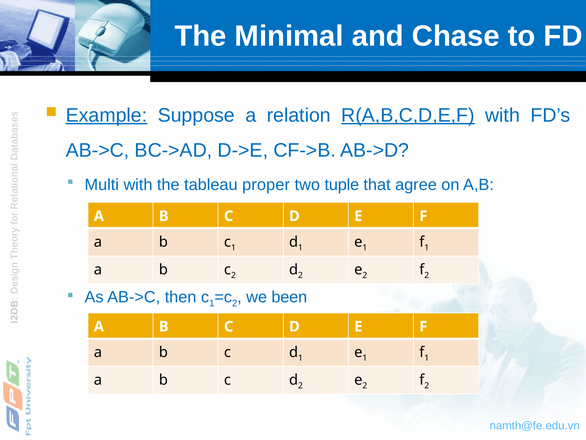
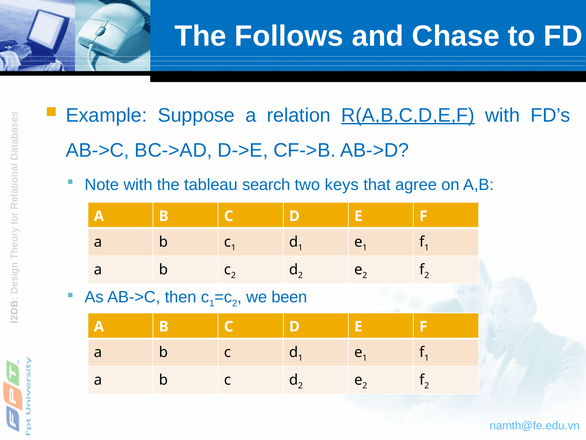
Minimal: Minimal -> Follows (289, 36)
Example underline: present -> none (107, 115)
Multi: Multi -> Note (102, 185)
proper: proper -> search (266, 185)
tuple: tuple -> keys (342, 185)
